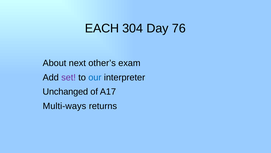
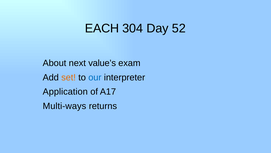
76: 76 -> 52 (179, 28)
other’s: other’s -> value’s (102, 63)
set colour: purple -> orange (69, 77)
Unchanged: Unchanged -> Application (65, 91)
